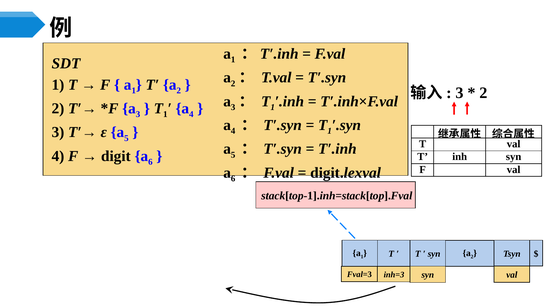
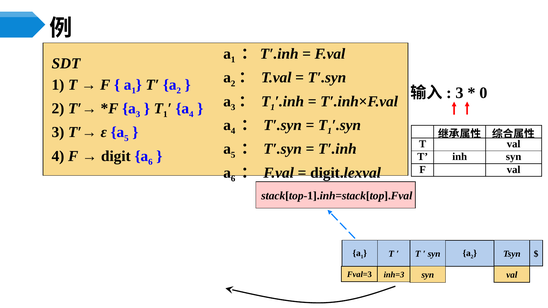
2: 2 -> 0 (483, 93)
